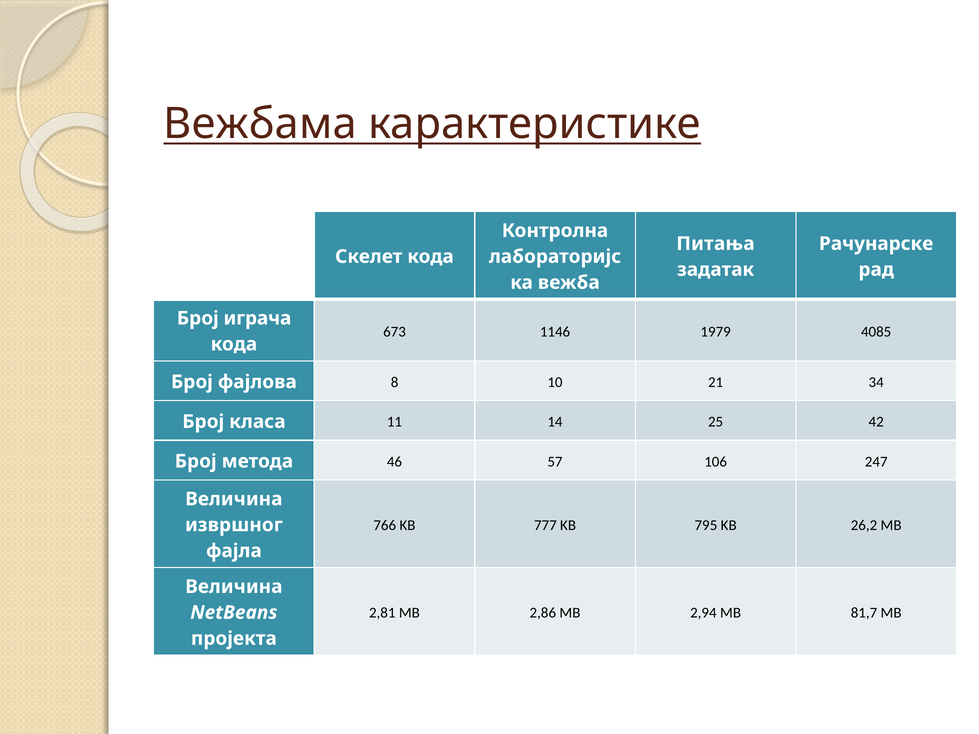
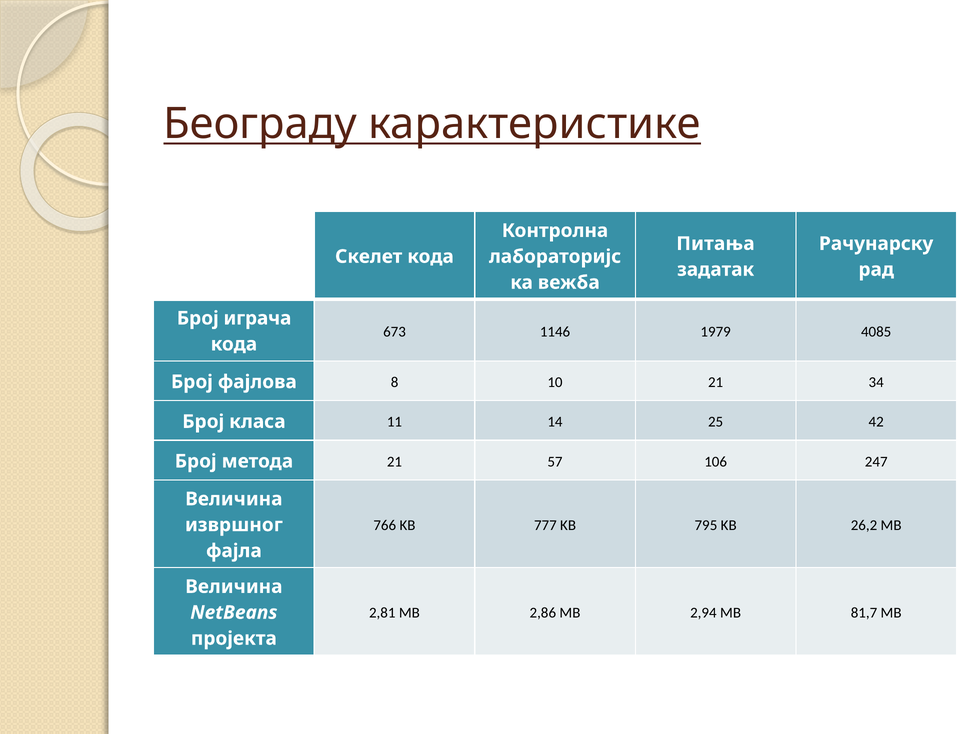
Вежбама: Вежбама -> Београду (260, 124)
Рачунарске: Рачунарске -> Рачунарску (876, 244)
метода 46: 46 -> 21 (394, 462)
